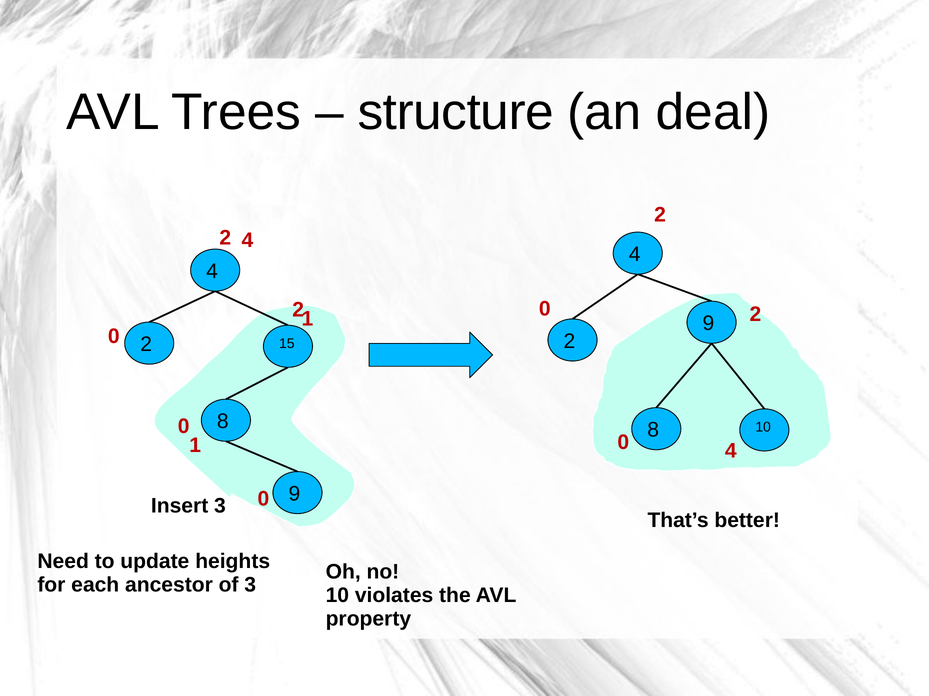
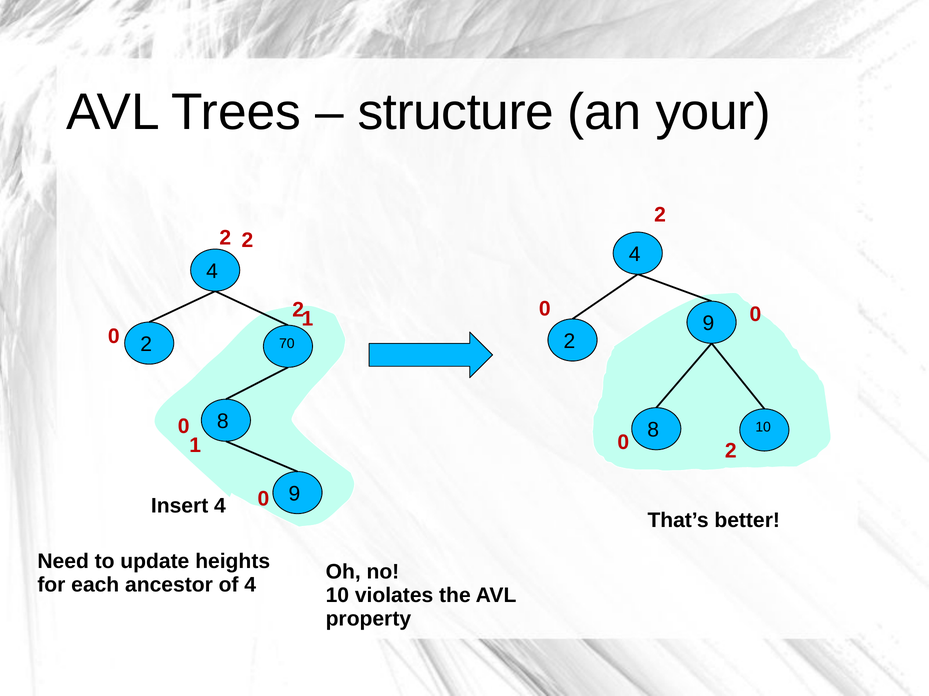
deal: deal -> your (713, 112)
2 4: 4 -> 2 (247, 241)
2: 2 -> 0 (755, 314)
15: 15 -> 70 (287, 344)
4: 4 -> 2 (731, 451)
Insert 3: 3 -> 4 (220, 506)
of 3: 3 -> 4 (250, 585)
